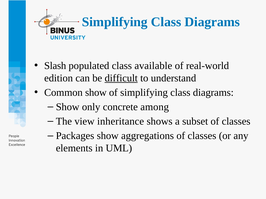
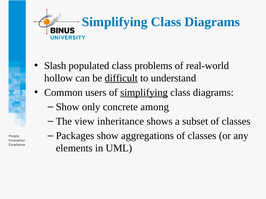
available: available -> problems (153, 66)
edition: edition -> hollow (59, 78)
Common show: show -> users (96, 93)
simplifying underline: none -> present (144, 93)
